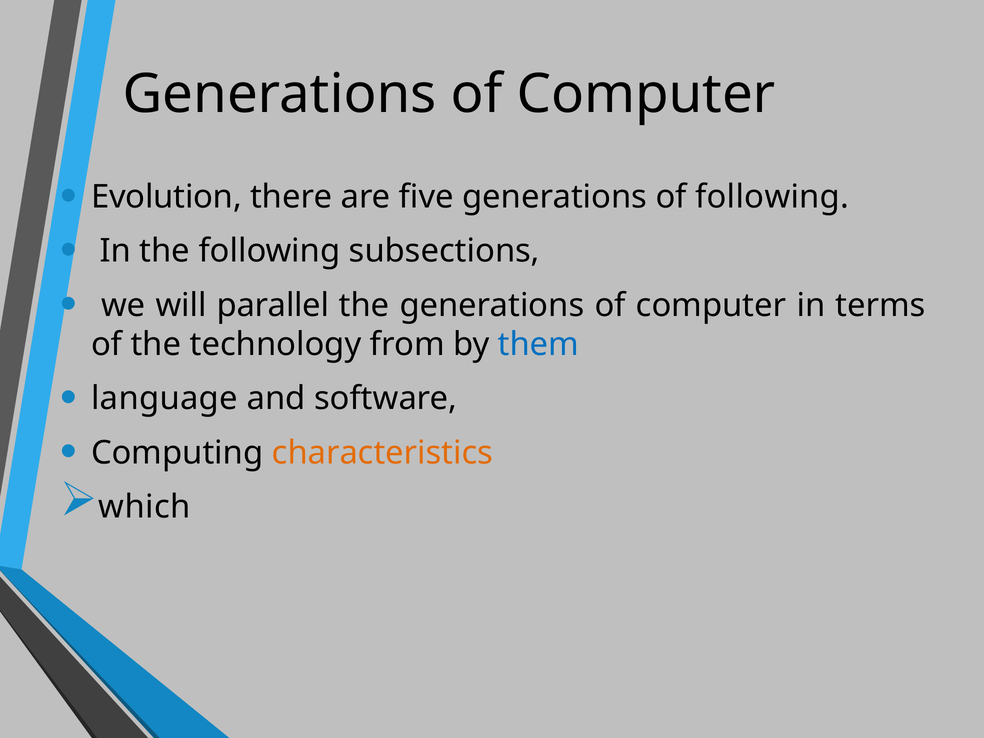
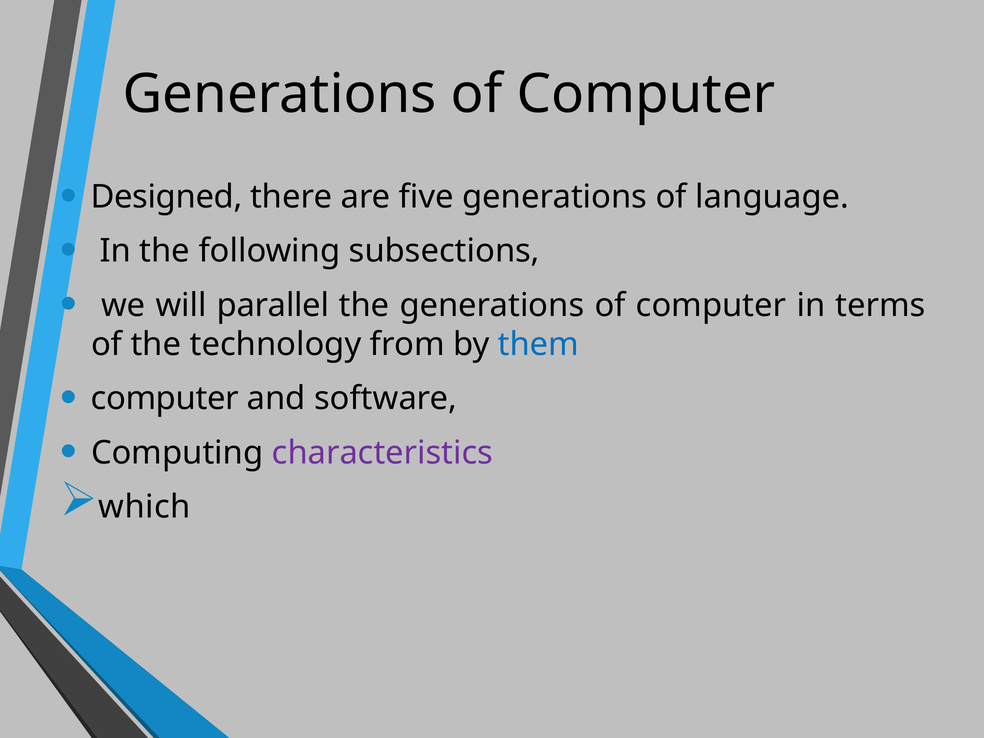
Evolution: Evolution -> Designed (166, 197)
of following: following -> language (772, 197)
language: language -> computer (165, 399)
characteristics colour: orange -> purple (382, 453)
